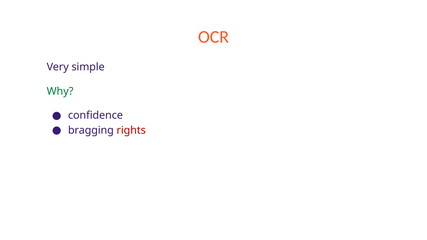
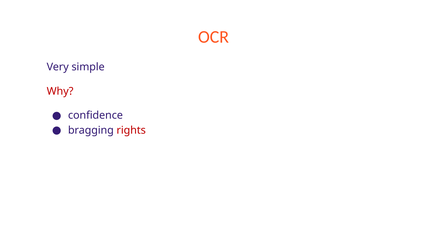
Why colour: green -> red (60, 91)
